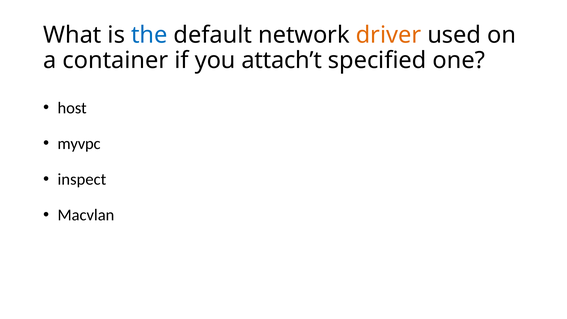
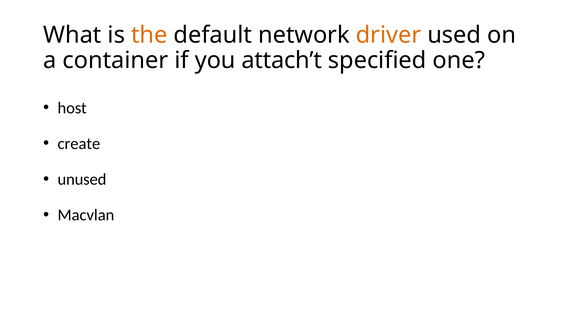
the colour: blue -> orange (149, 35)
myvpc: myvpc -> create (79, 144)
inspect: inspect -> unused (82, 179)
